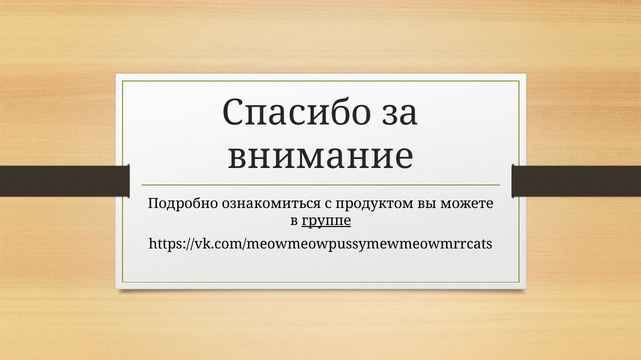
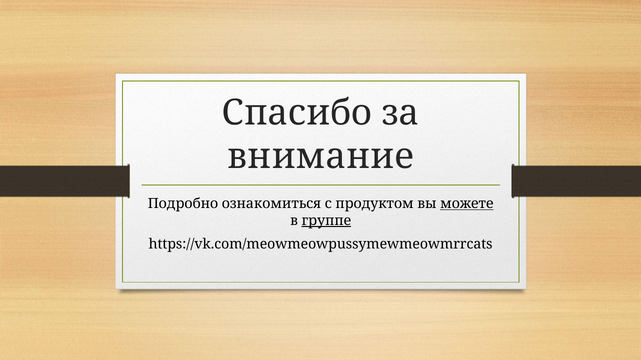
можете underline: none -> present (467, 204)
